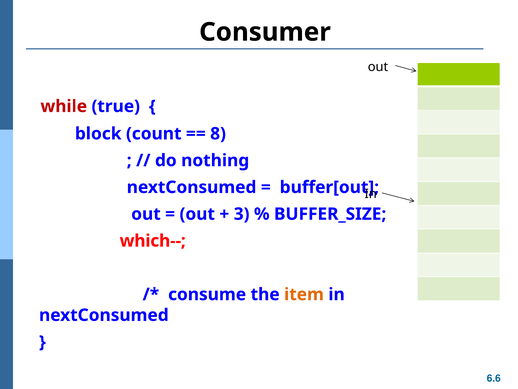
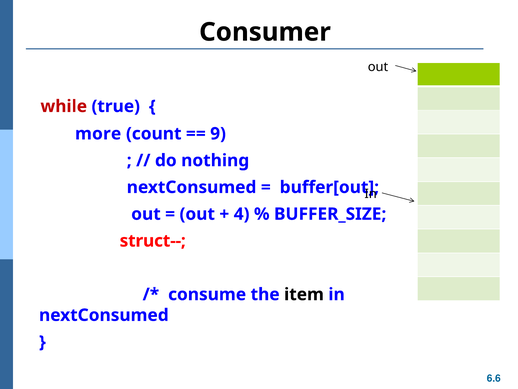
block: block -> more (98, 134)
8: 8 -> 9 (218, 134)
3: 3 -> 4 (242, 214)
which--: which-- -> struct-- (153, 241)
item colour: orange -> black (304, 294)
